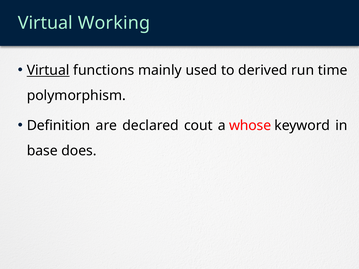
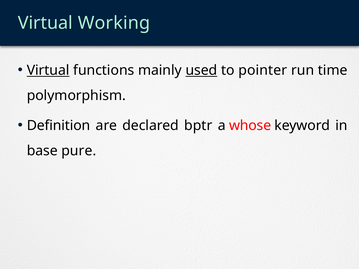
used underline: none -> present (201, 70)
derived: derived -> pointer (263, 70)
cout: cout -> bptr (198, 126)
does: does -> pure (79, 151)
